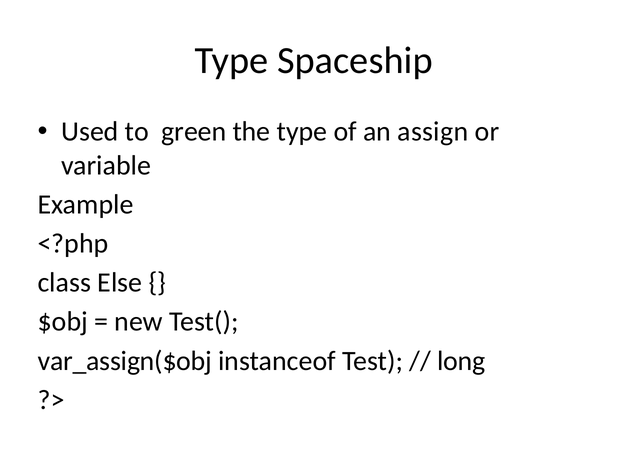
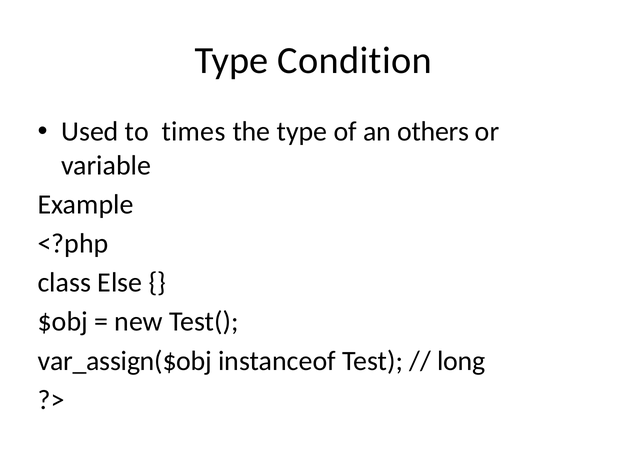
Spaceship: Spaceship -> Condition (355, 61)
green: green -> times (194, 132)
assign: assign -> others (433, 132)
